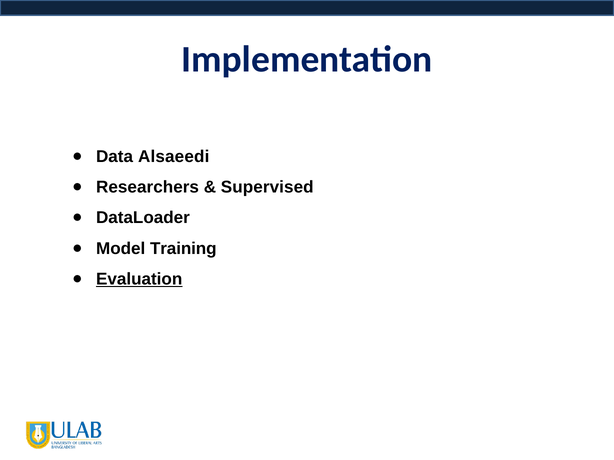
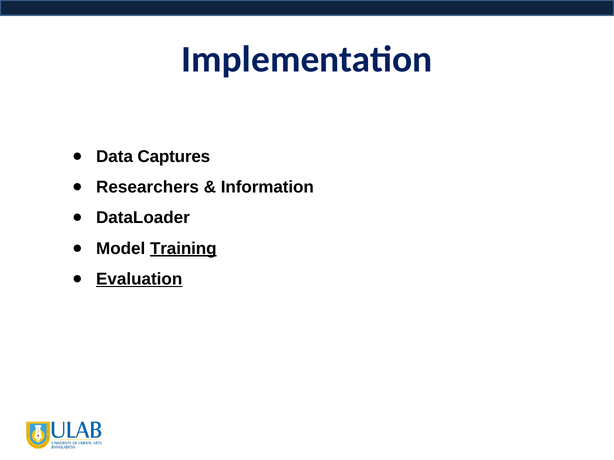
Alsaeedi: Alsaeedi -> Captures (174, 157)
Supervised: Supervised -> Information (267, 187)
Training underline: none -> present (183, 249)
